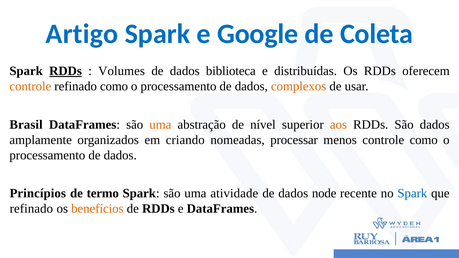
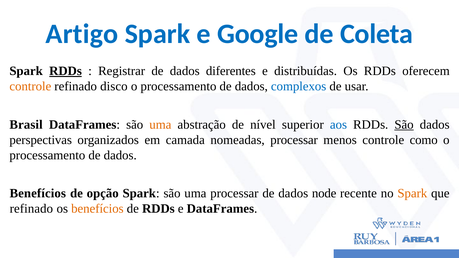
Volumes: Volumes -> Registrar (122, 71)
biblioteca: biblioteca -> diferentes (231, 71)
refinado como: como -> disco (114, 86)
complexos colour: orange -> blue (299, 86)
aos colour: orange -> blue (338, 125)
São underline: none -> present (404, 125)
amplamente: amplamente -> perspectivas (41, 140)
criando: criando -> camada (185, 140)
Princípios: Princípios -> Benefícios (38, 194)
termo: termo -> opção (103, 194)
uma atividade: atividade -> processar (234, 194)
Spark colour: blue -> orange (412, 194)
